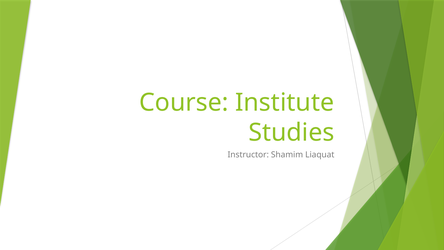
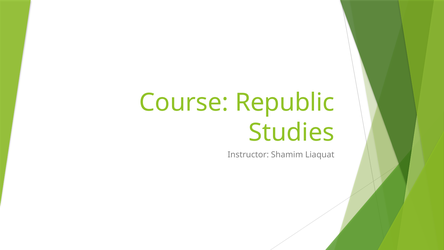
Institute: Institute -> Republic (285, 103)
